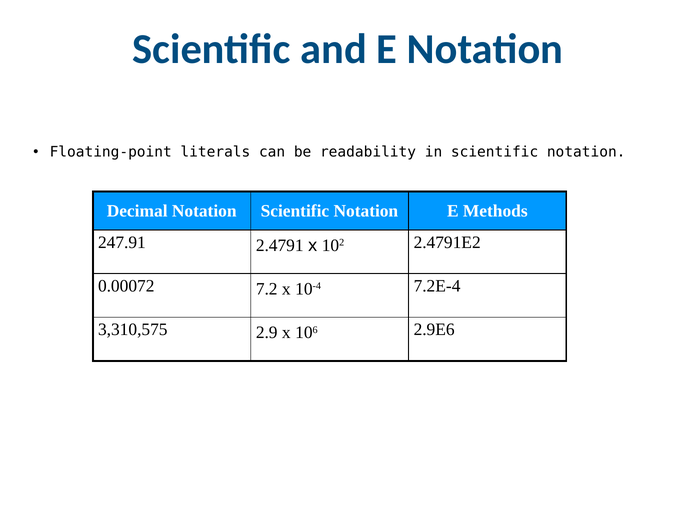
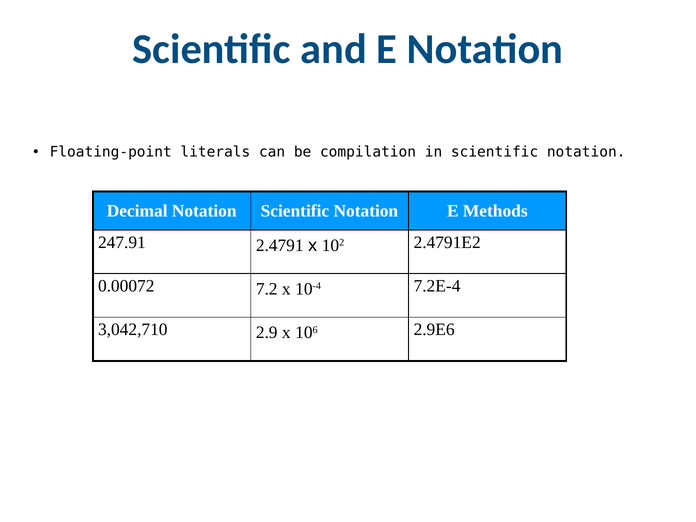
readability: readability -> compilation (368, 152)
3,310,575: 3,310,575 -> 3,042,710 (133, 330)
